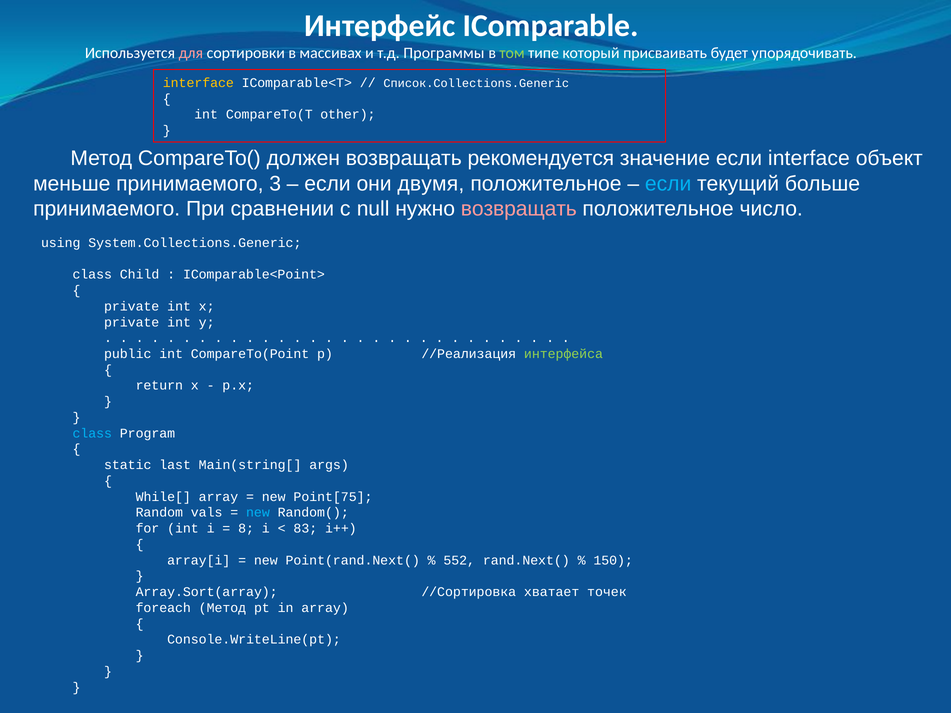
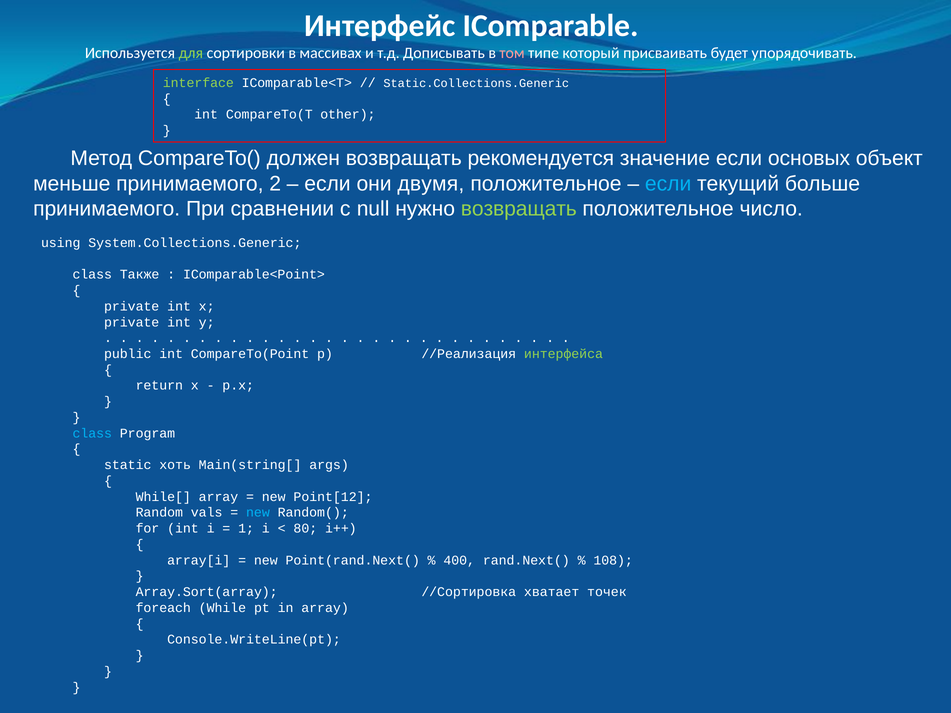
для colour: pink -> light green (191, 53)
Программы: Программы -> Дописывать (444, 53)
том colour: light green -> pink (512, 53)
interface colour: yellow -> light green (198, 83)
Список.Collections.Generic: Список.Collections.Generic -> Static.Collections.Generic (476, 83)
если interface: interface -> основых (809, 158)
3: 3 -> 2 (275, 184)
возвращать colour: pink -> light green (519, 209)
Child: Child -> Также (140, 275)
last: last -> хоть (175, 465)
Point[75: Point[75 -> Point[12 (333, 497)
8: 8 -> 1 (246, 529)
83: 83 -> 80 (305, 529)
552: 552 -> 400 (459, 560)
150: 150 -> 108 (613, 560)
foreach Метод: Метод -> While (222, 608)
